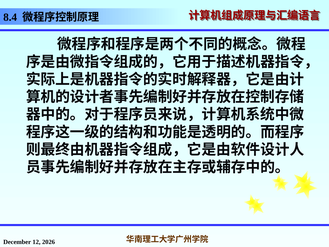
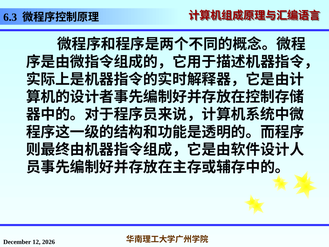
8.4: 8.4 -> 6.3 (10, 17)
